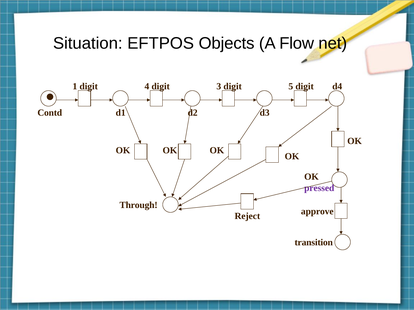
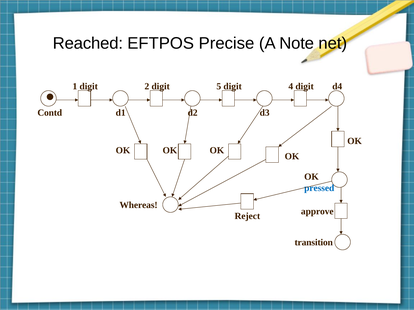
Situation: Situation -> Reached (88, 43)
Objects: Objects -> Precise (226, 43)
Flow: Flow -> Note (297, 43)
4: 4 -> 2 (147, 86)
3: 3 -> 5 (219, 86)
5: 5 -> 4 (291, 86)
pressed colour: purple -> blue (319, 189)
Through: Through -> Whereas (139, 205)
